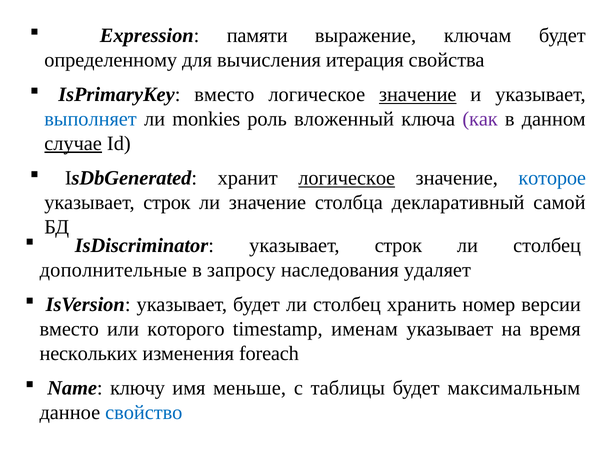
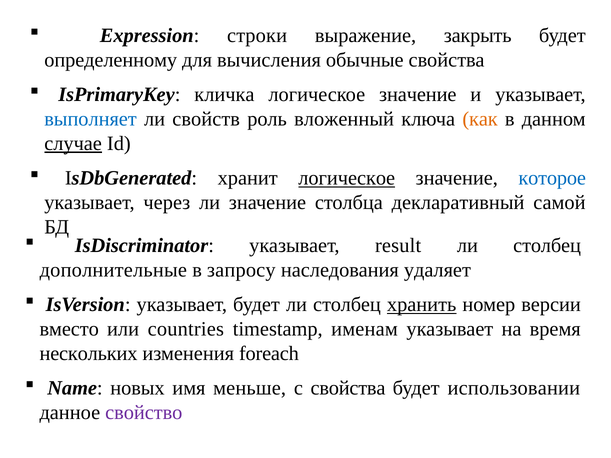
памяти: памяти -> строки (257, 36)
ключам: ключам -> закрыть (478, 36)
итерация: итерация -> обычные (365, 60)
IsPrimaryKey вместо: вместо -> кличка (224, 95)
значение underline: present -> none (418, 95)
monkies: monkies -> свойств (206, 119)
как colour: purple -> orange (480, 119)
строк: строк -> через (167, 203)
IsDiscriminator указывает строк: строк -> result (398, 246)
хранить underline: none -> present (422, 305)
которого: которого -> countries (186, 329)
ключу: ключу -> новых (137, 388)
с таблицы: таблицы -> свойства (348, 388)
максимальным: максимальным -> использовании (514, 388)
свойство colour: blue -> purple (144, 413)
